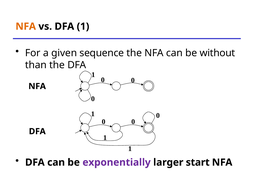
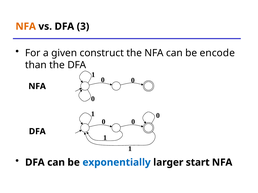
DFA 1: 1 -> 3 (83, 26)
sequence: sequence -> construct (102, 53)
without: without -> encode (217, 53)
exponentially colour: purple -> blue (117, 163)
